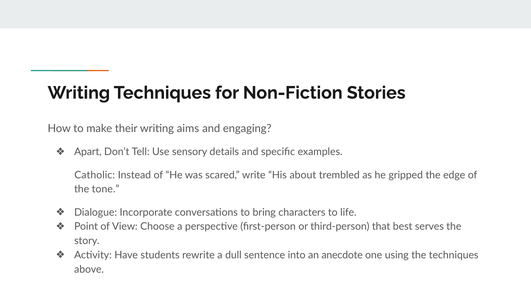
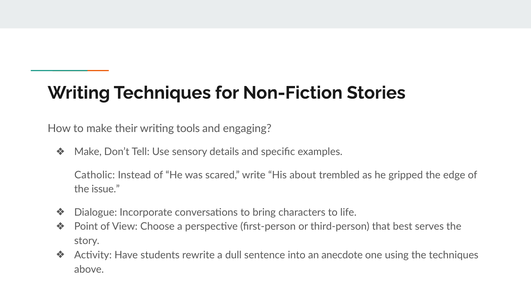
aims: aims -> tools (188, 128)
Apart: Apart -> Make (88, 152)
tone: tone -> issue (106, 189)
